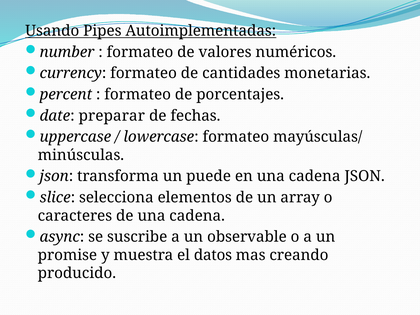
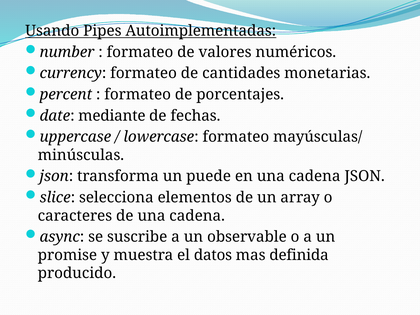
preparar: preparar -> mediante (112, 116)
creando: creando -> definida (299, 255)
